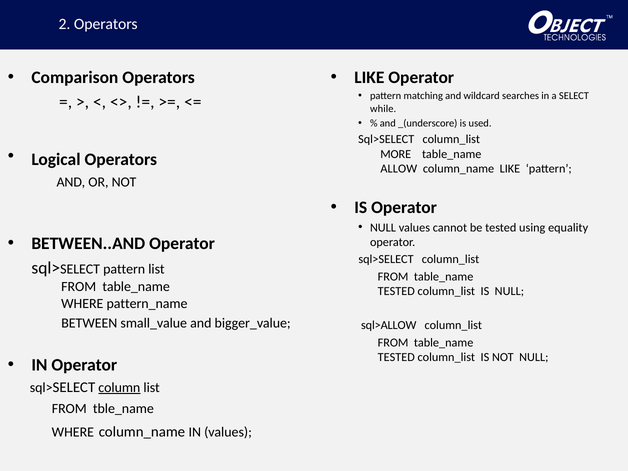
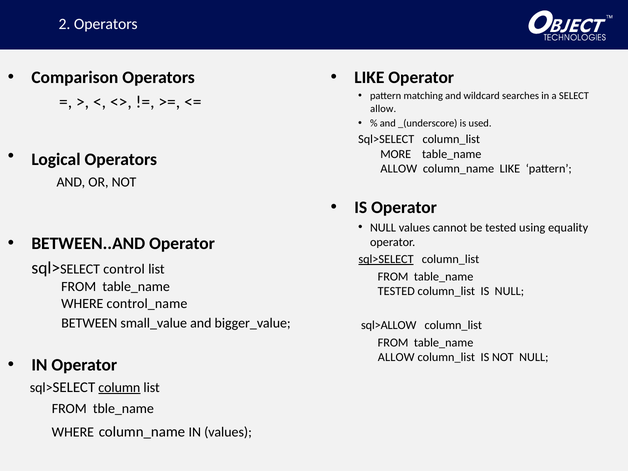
while: while -> allow (383, 109)
sql>SELECT underline: none -> present (386, 259)
SELECT pattern: pattern -> control (124, 269)
pattern_name: pattern_name -> control_name (147, 303)
TESTED: TESTED -> ALLOW (396, 357)
